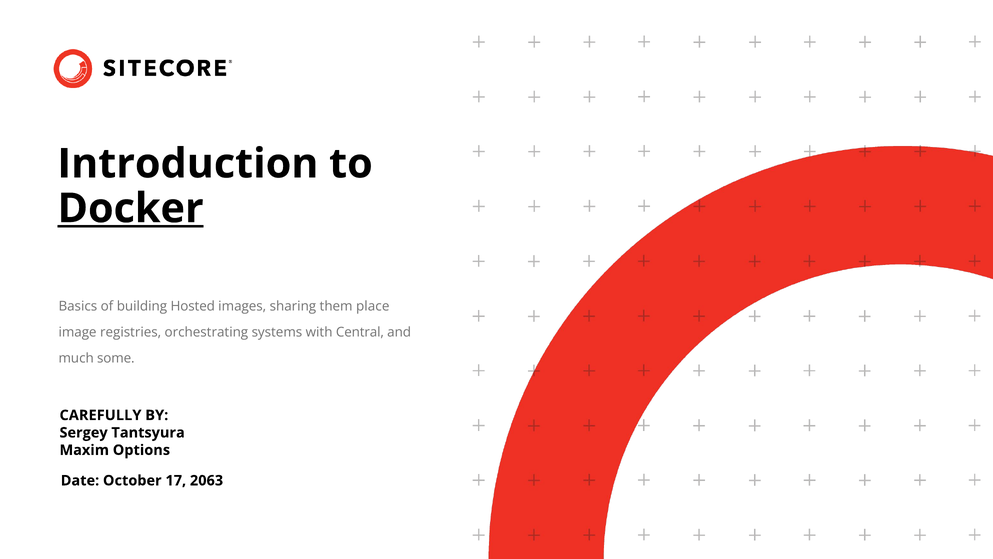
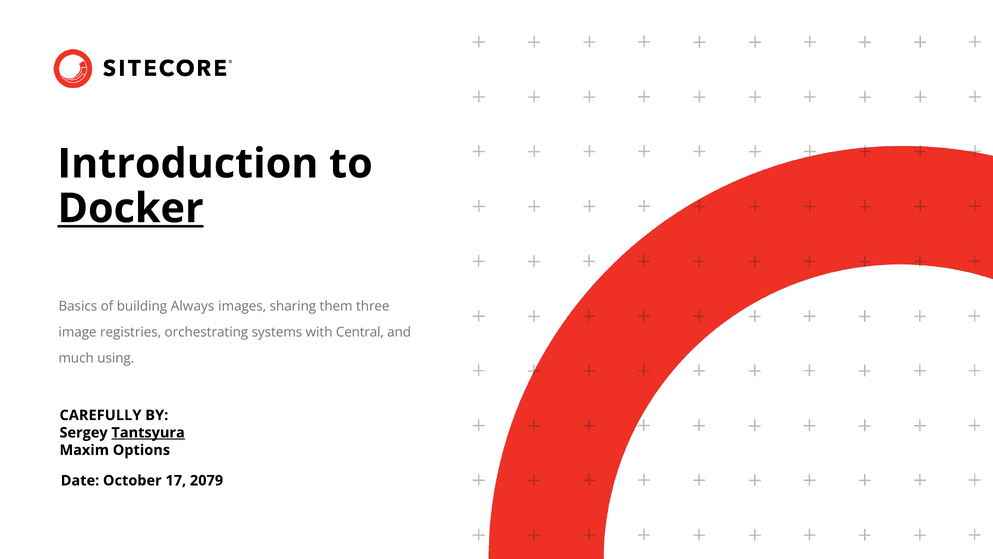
Hosted: Hosted -> Always (193, 306)
place: place -> three (373, 306)
some: some -> using (116, 358)
Tantsyura underline: none -> present (148, 432)
2063: 2063 -> 2079 (207, 480)
